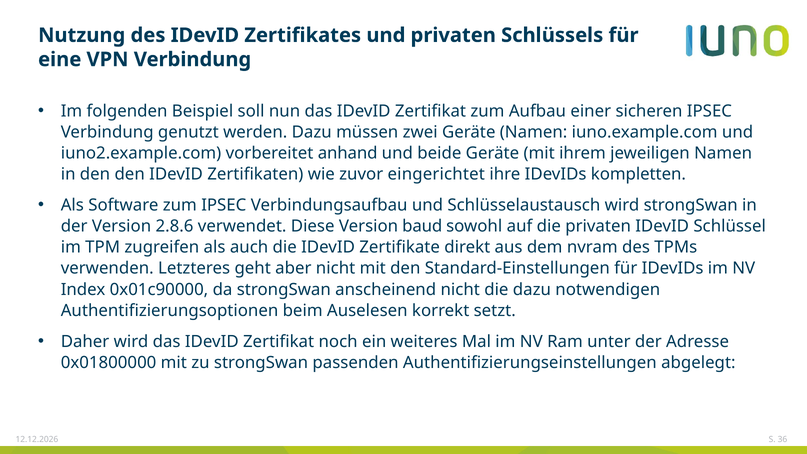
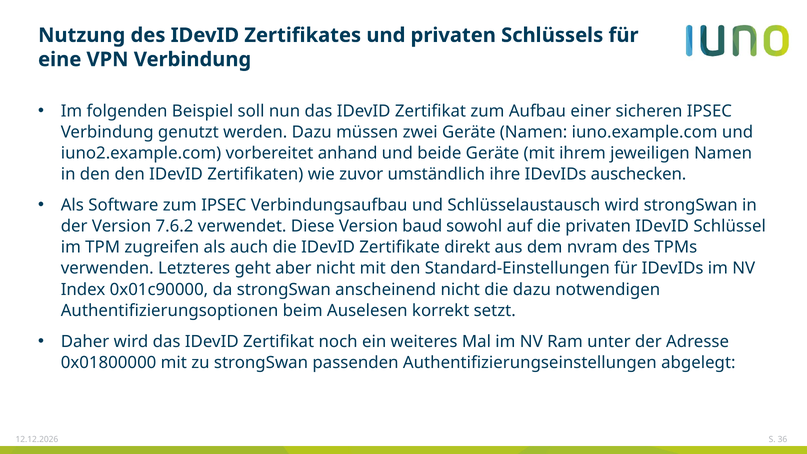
eingerichtet: eingerichtet -> umständlich (436, 174)
kompletten: kompletten -> auschecken (638, 174)
2.8.6: 2.8.6 -> 7.6.2 (175, 226)
